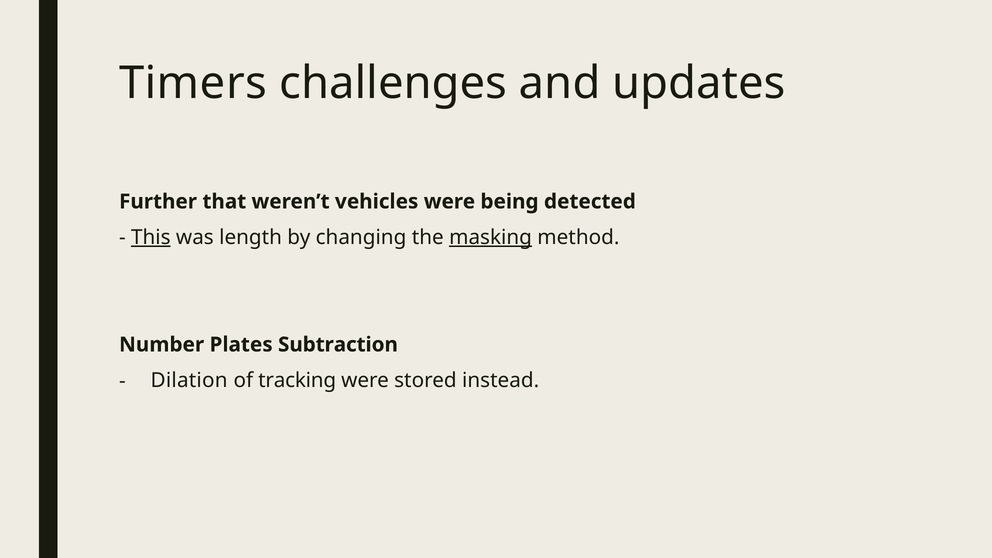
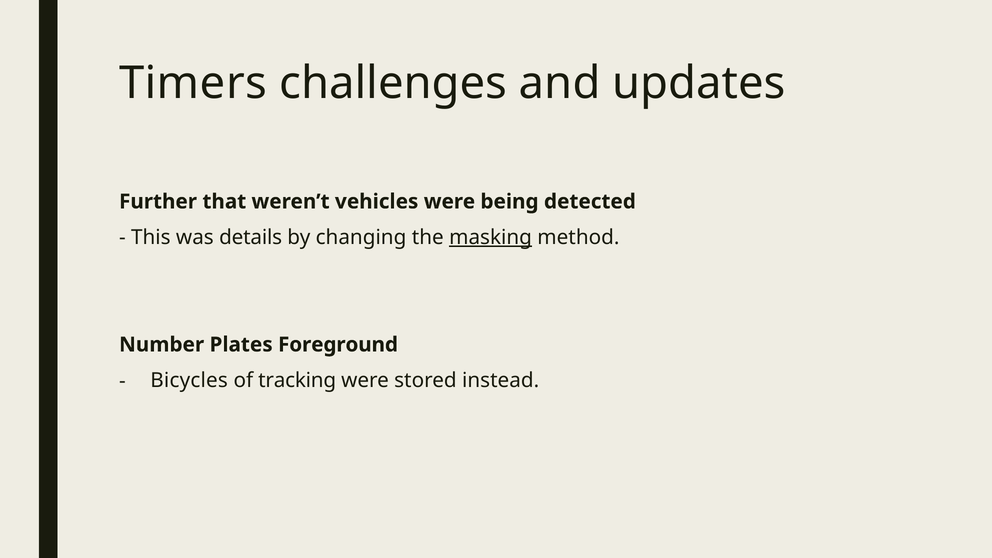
This underline: present -> none (151, 237)
length: length -> details (251, 237)
Subtraction: Subtraction -> Foreground (338, 345)
Dilation: Dilation -> Bicycles (189, 380)
